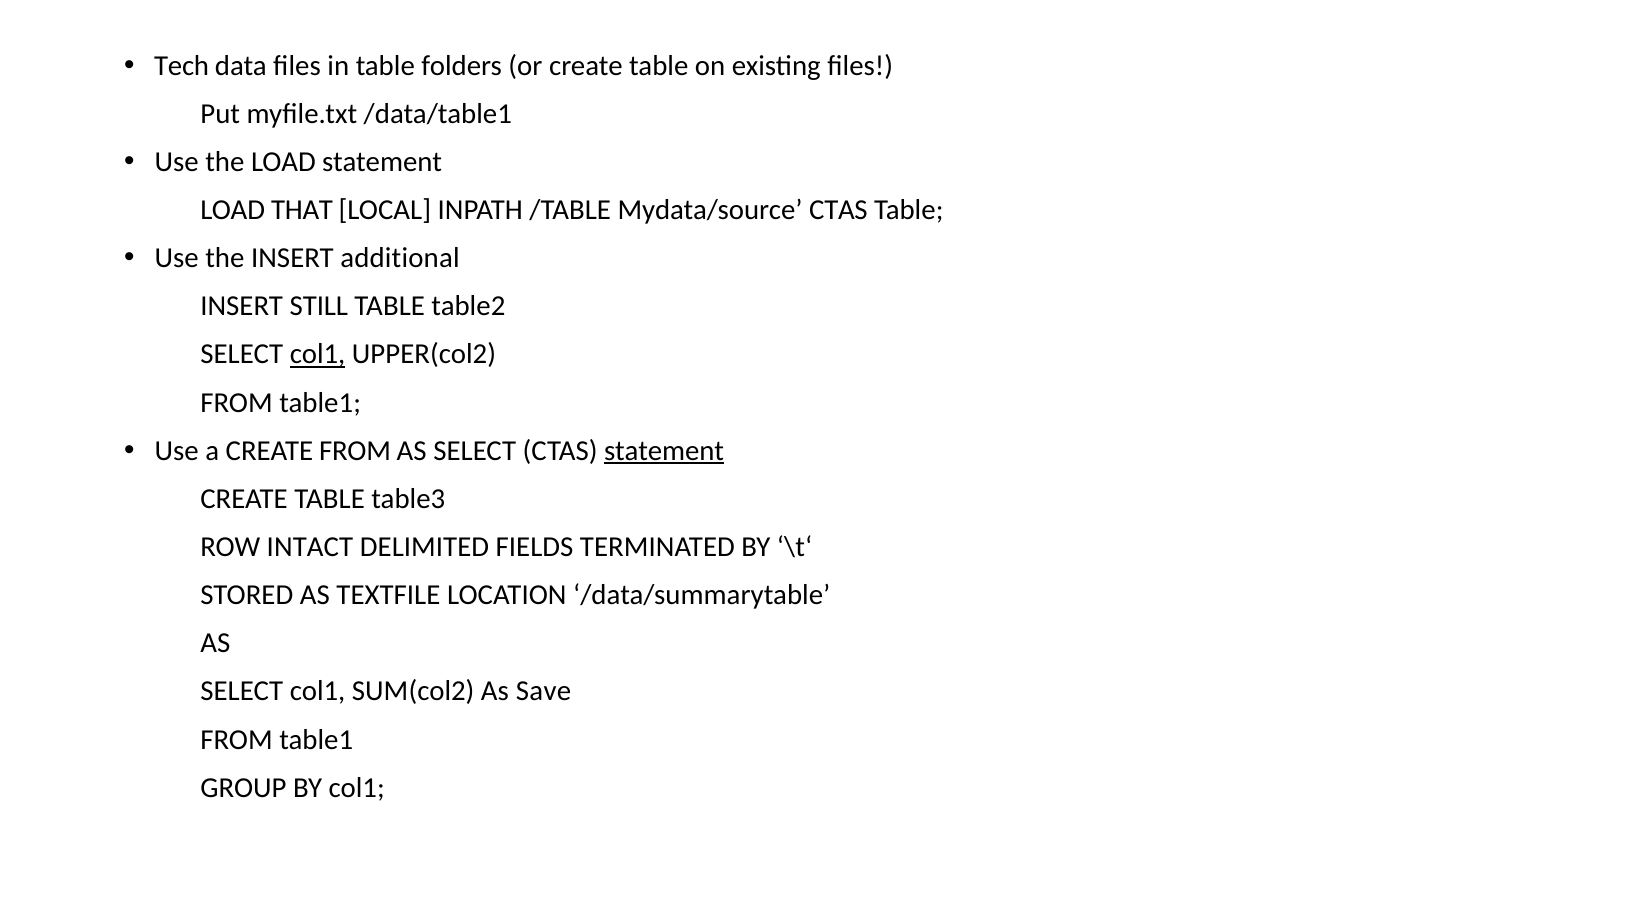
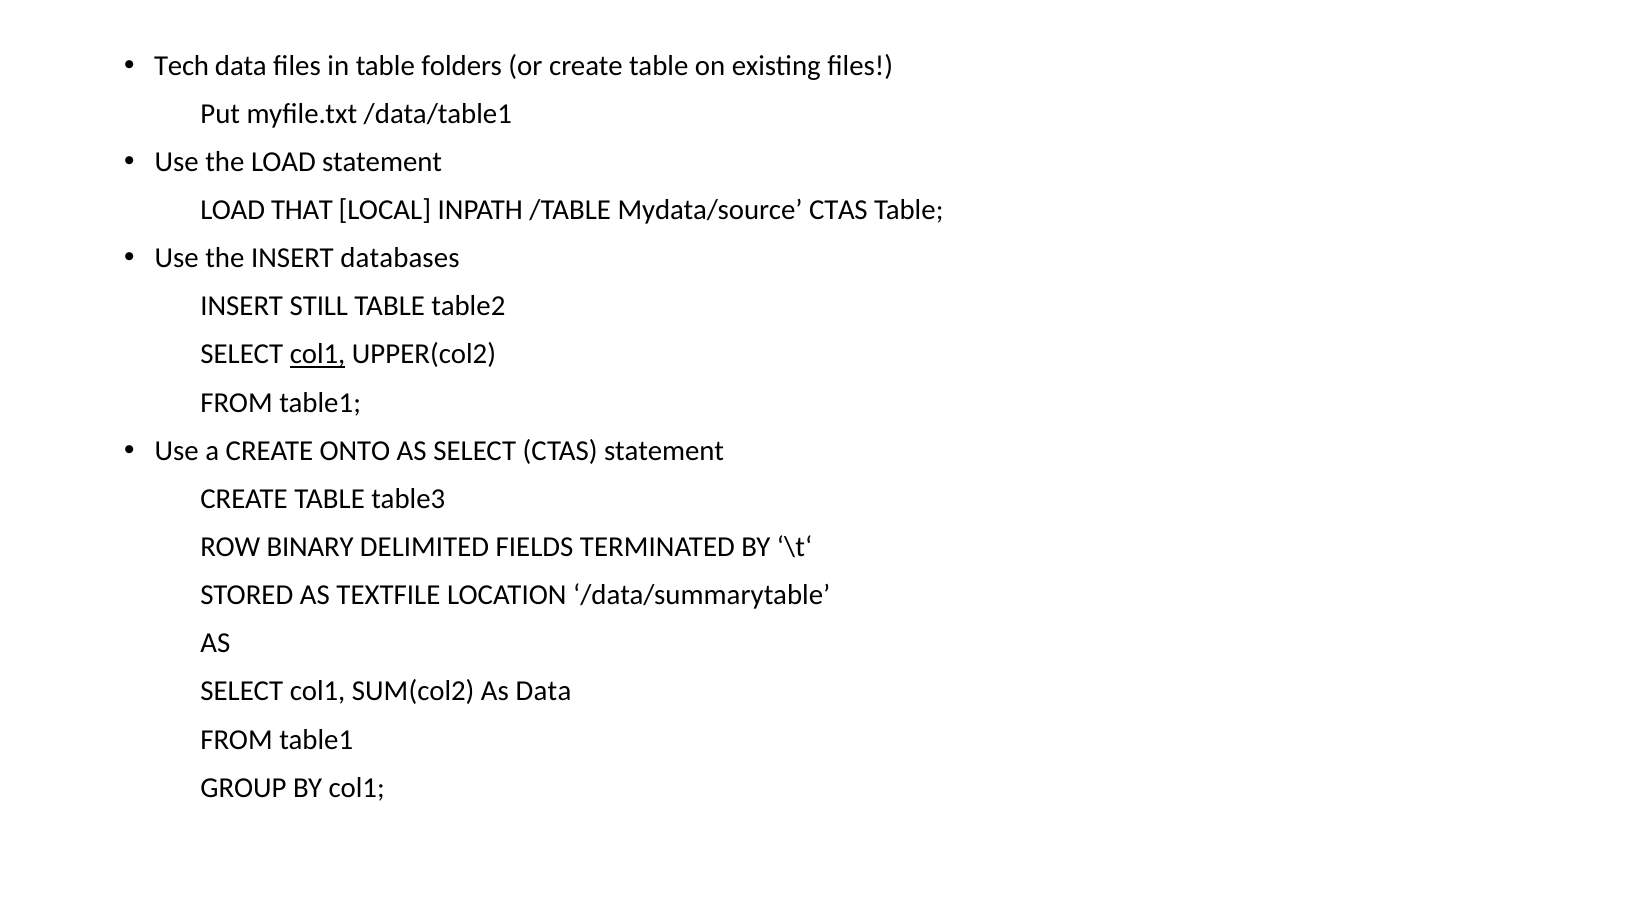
additional: additional -> databases (400, 258)
CREATE FROM: FROM -> ONTO (355, 451)
statement underline: present -> none (664, 451)
INTACT: INTACT -> BINARY (310, 547)
As Save: Save -> Data (544, 691)
